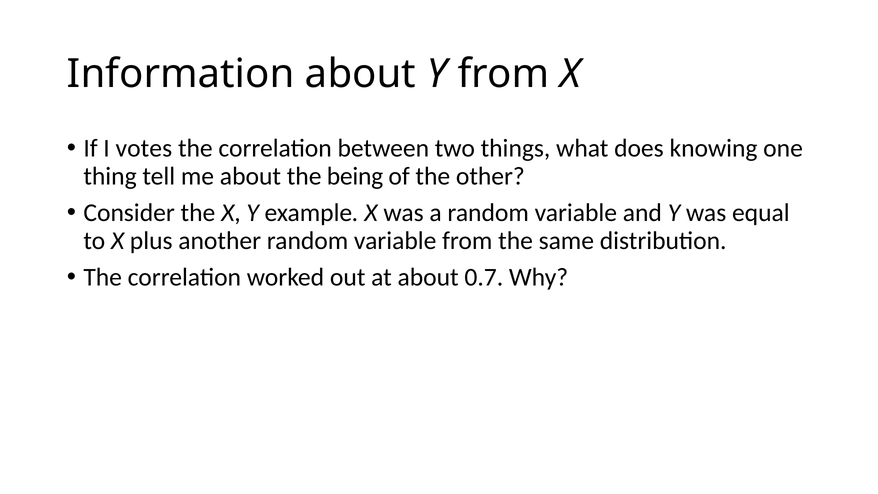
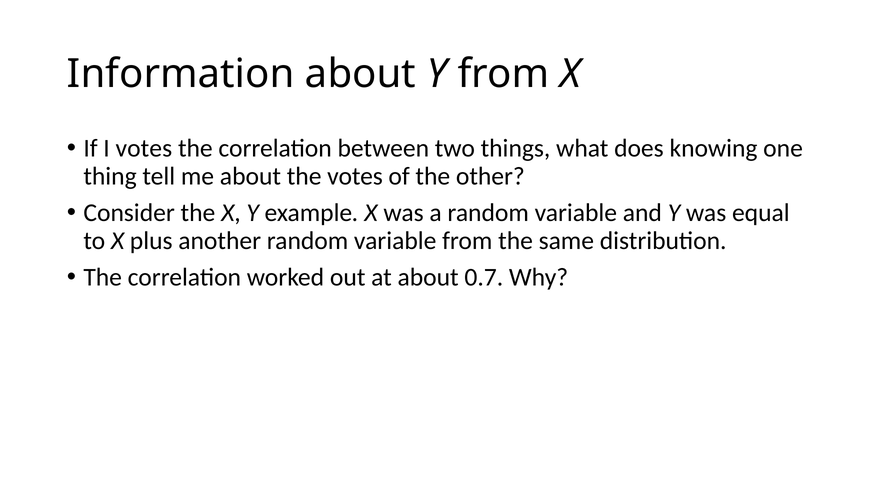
the being: being -> votes (355, 176)
